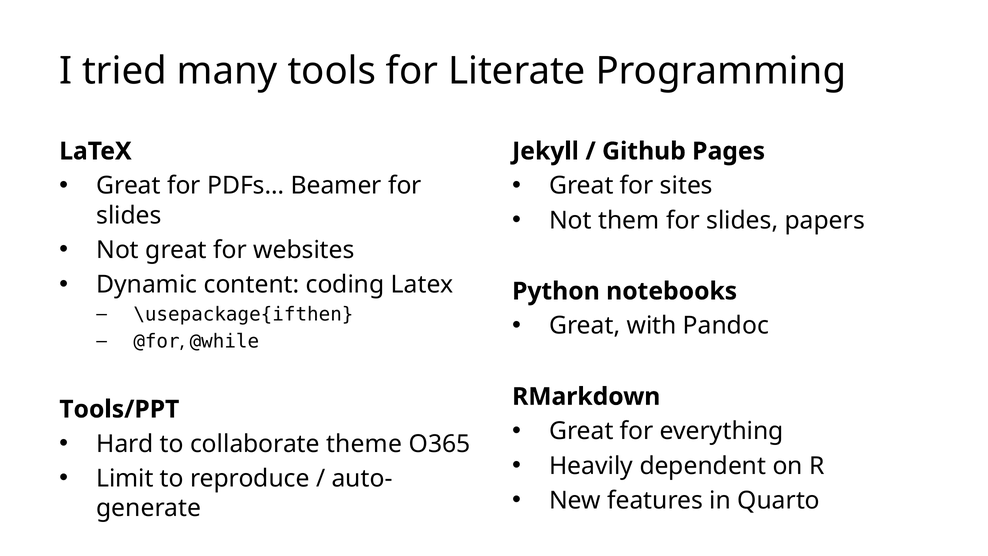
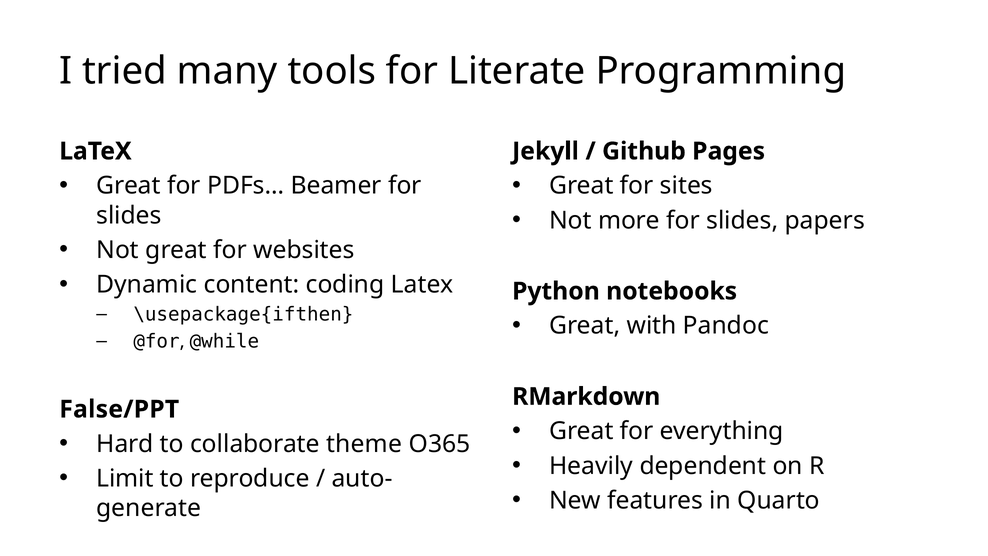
them: them -> more (629, 220)
Tools/PPT: Tools/PPT -> False/PPT (119, 409)
